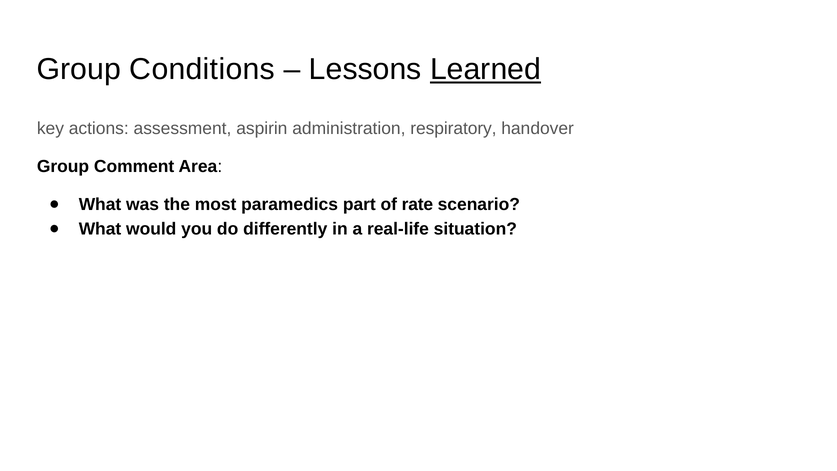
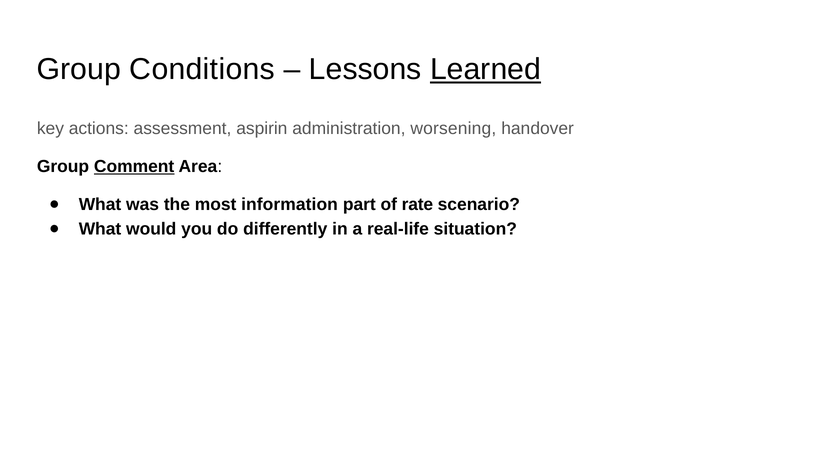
respiratory: respiratory -> worsening (453, 129)
Comment underline: none -> present (134, 167)
paramedics: paramedics -> information (290, 205)
